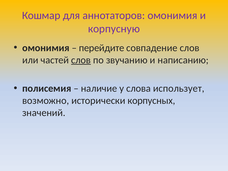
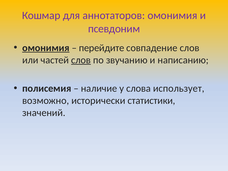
корпусную: корпусную -> псевдоним (114, 29)
омонимия underline: none -> present (46, 48)
корпусных: корпусных -> статистики (151, 101)
